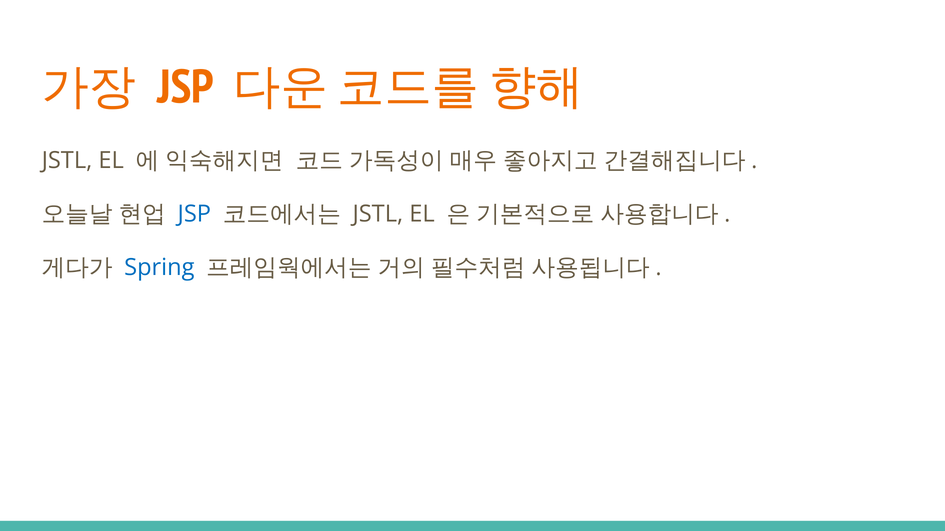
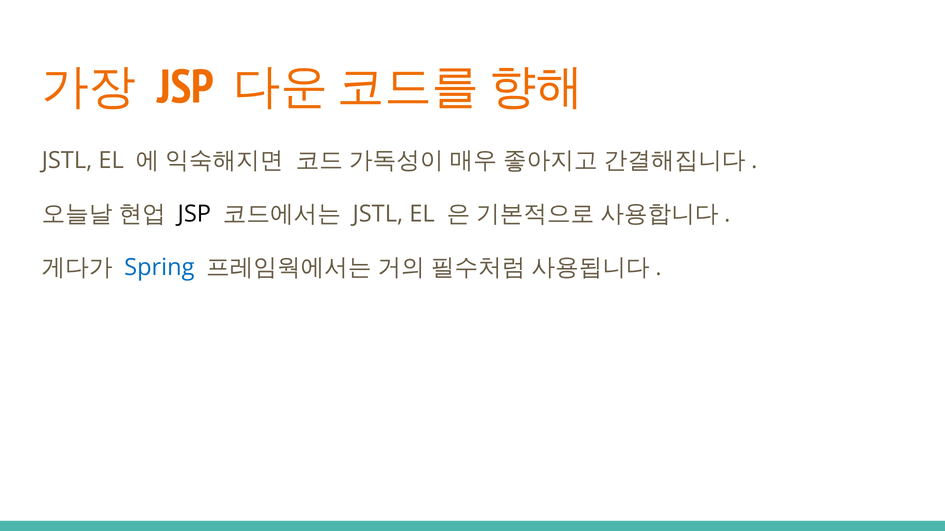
JSP colour: blue -> black (194, 214)
